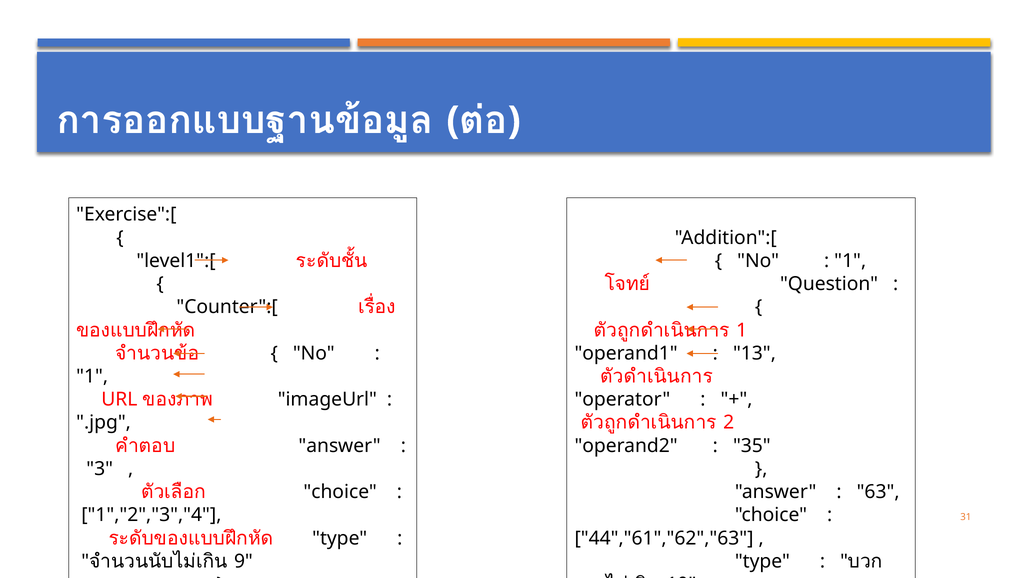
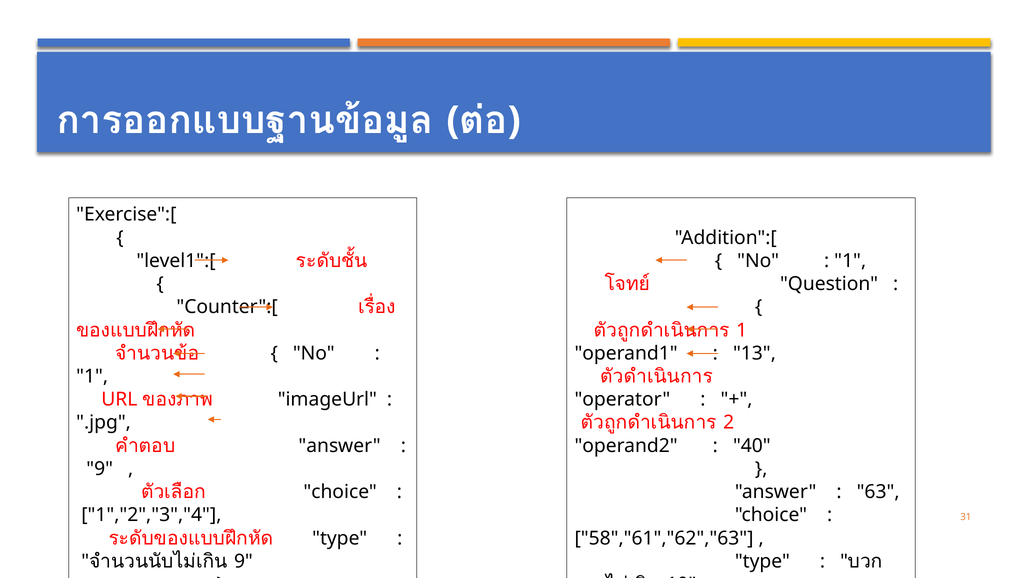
35: 35 -> 40 (752, 446)
3: 3 -> 9 (100, 469)
44","61","62","63: 44","61","62","63 -> 58","61","62","63 (664, 538)
